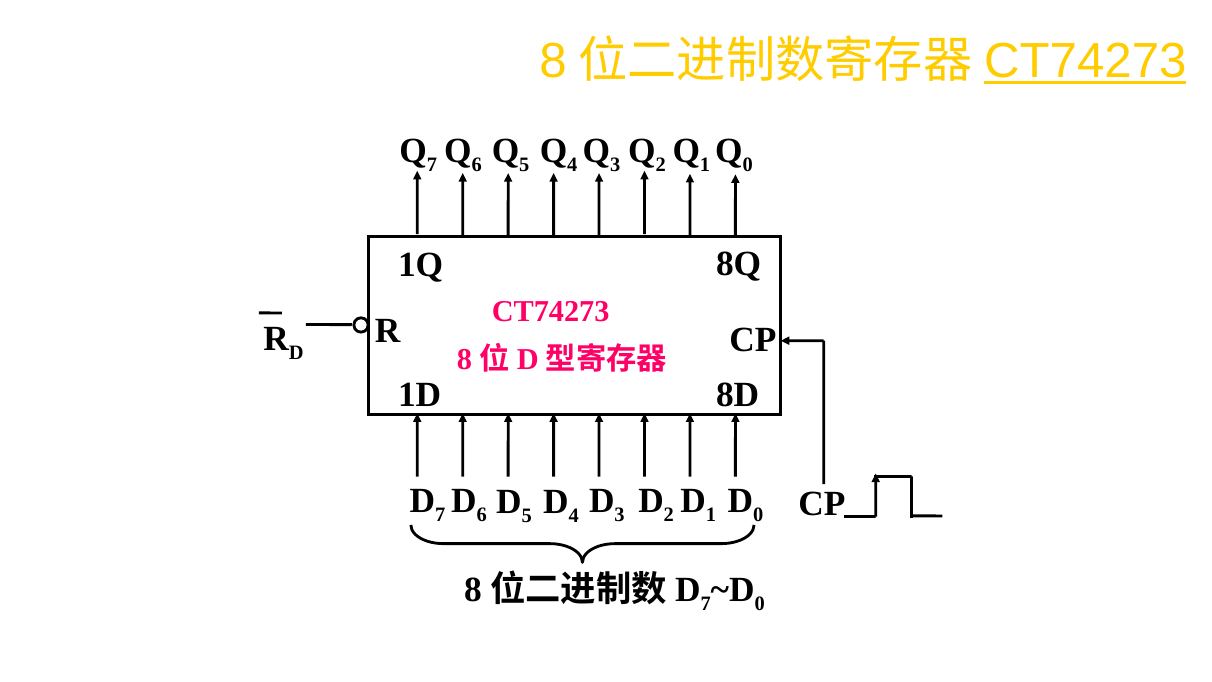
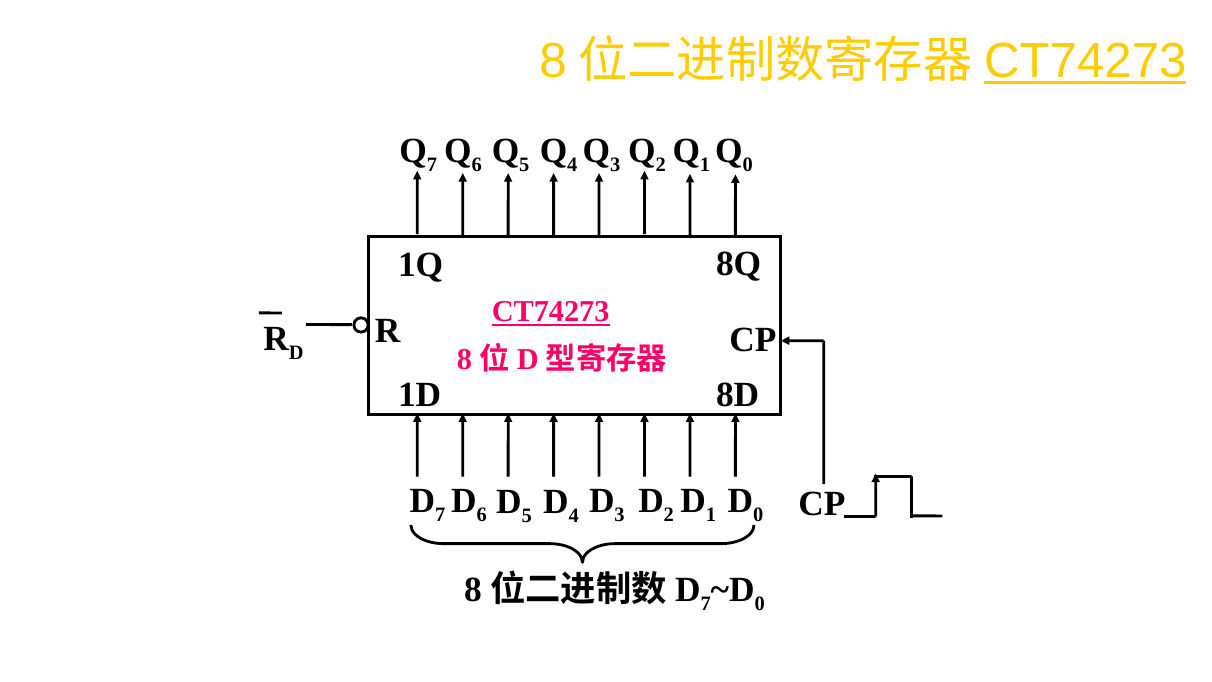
CT74273 underline: none -> present (551, 311)
